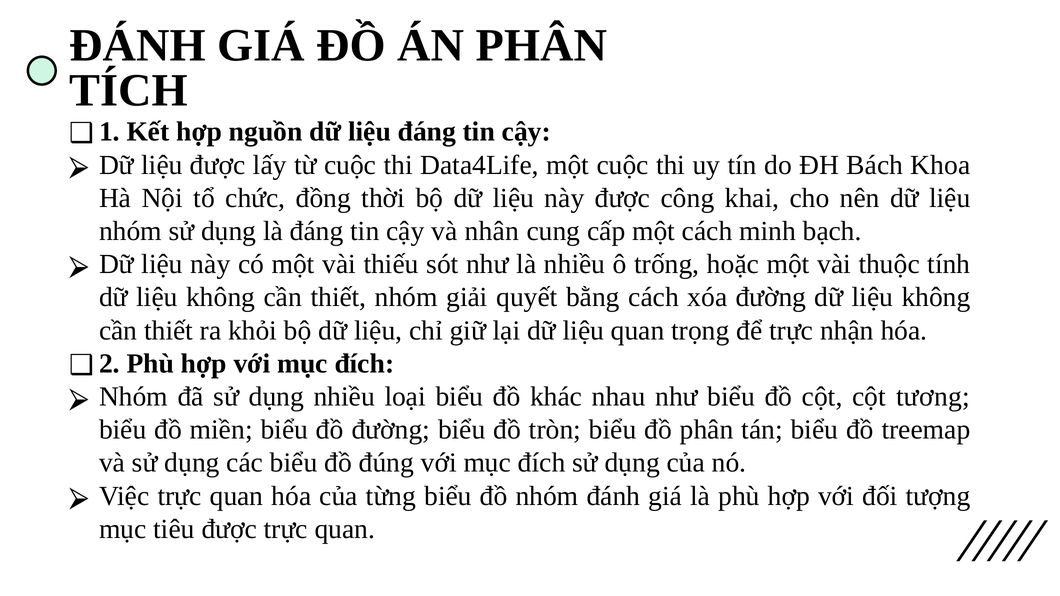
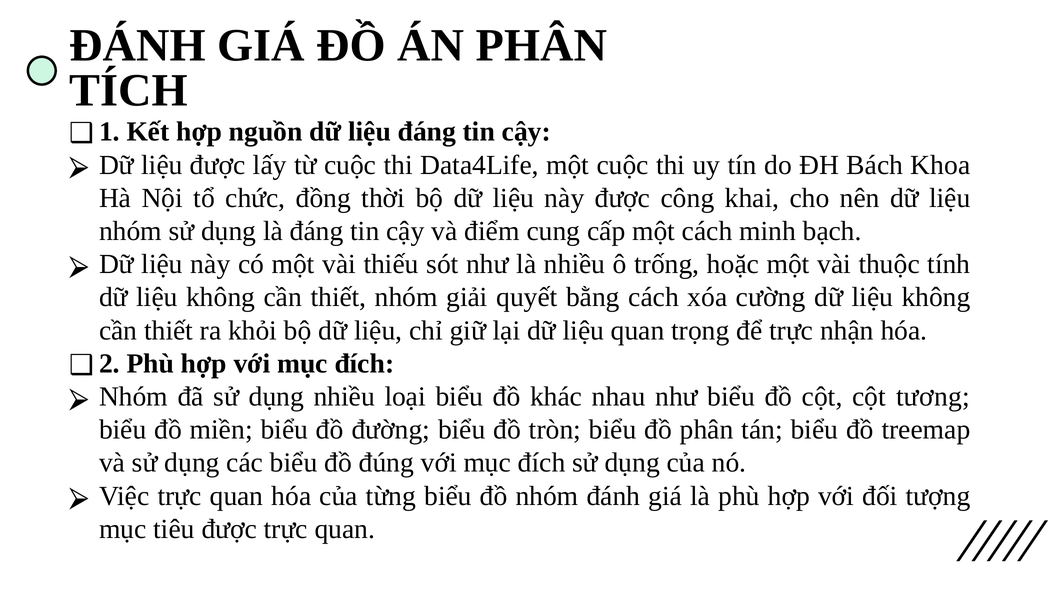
nhân: nhân -> điểm (492, 231)
xóa đường: đường -> cường (771, 297)
